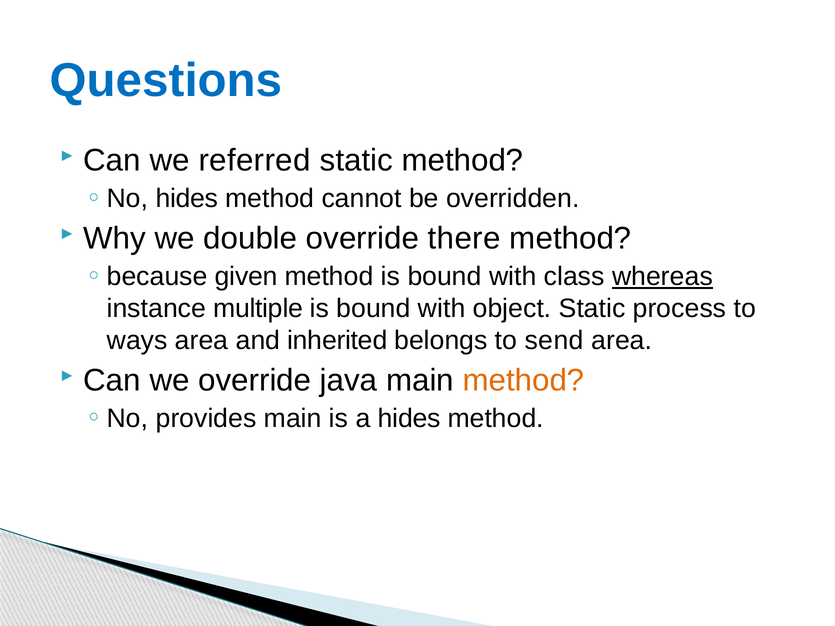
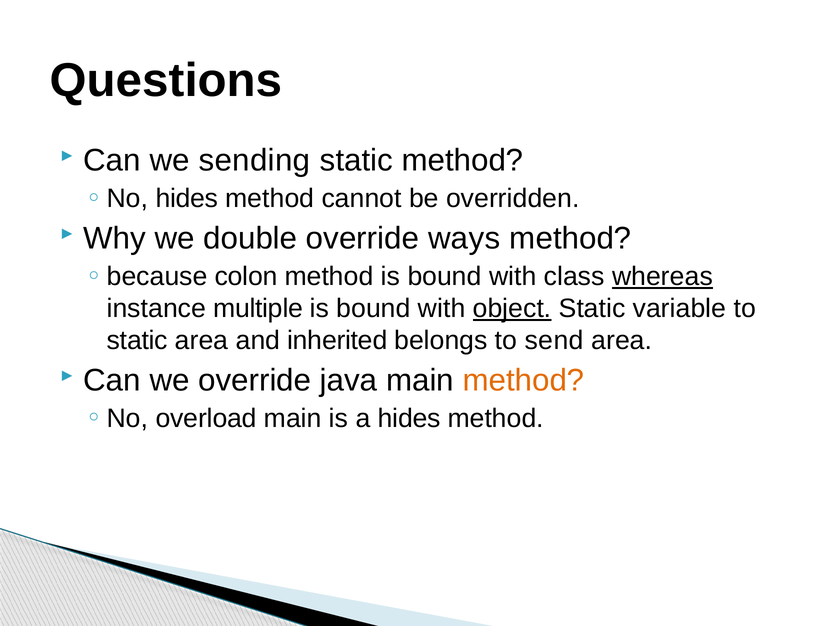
Questions colour: blue -> black (166, 81)
referred: referred -> sending (255, 160)
there: there -> ways (464, 238)
given: given -> colon (246, 277)
object underline: none -> present (512, 309)
process: process -> variable (679, 309)
ways: ways -> static (137, 341)
provides: provides -> overload (206, 419)
